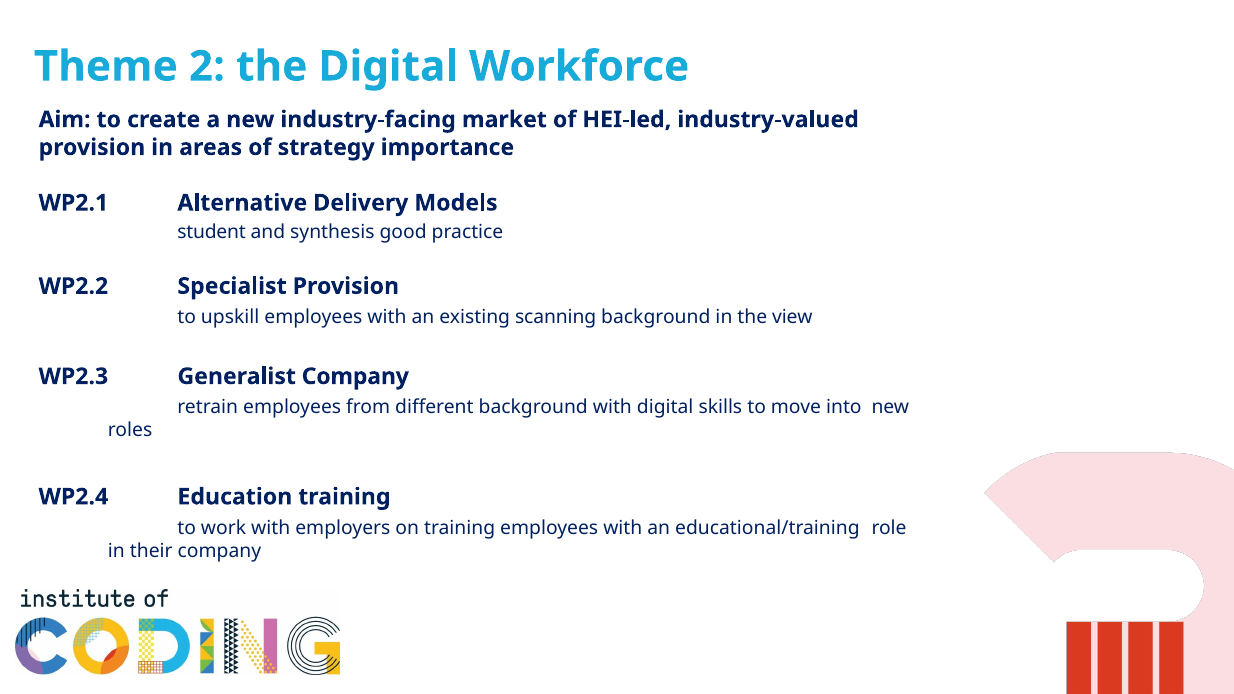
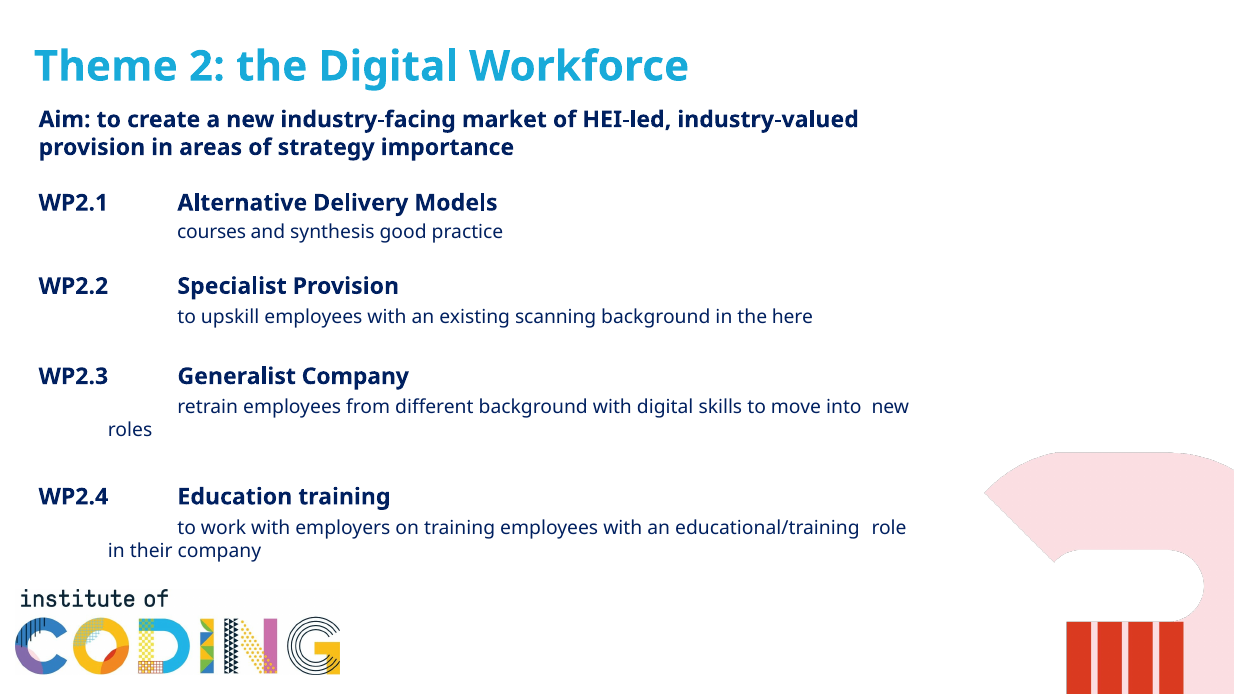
student: student -> courses (212, 232)
view: view -> here (792, 317)
